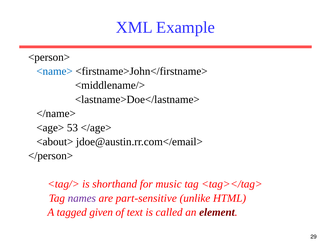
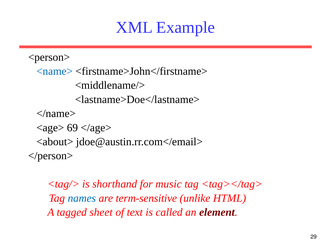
53: 53 -> 69 (72, 128)
names colour: purple -> blue (82, 198)
part-sensitive: part-sensitive -> term-sensitive (146, 198)
given: given -> sheet (101, 212)
